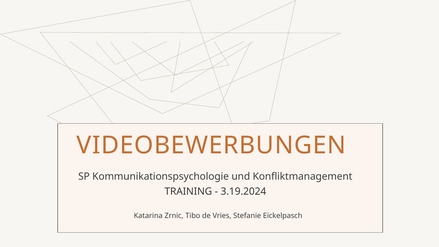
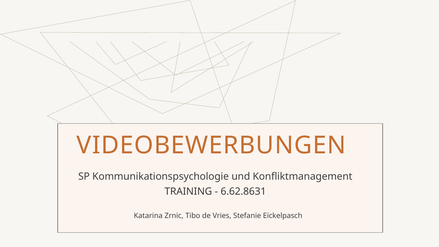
3.19.2024: 3.19.2024 -> 6.62.8631 (243, 191)
